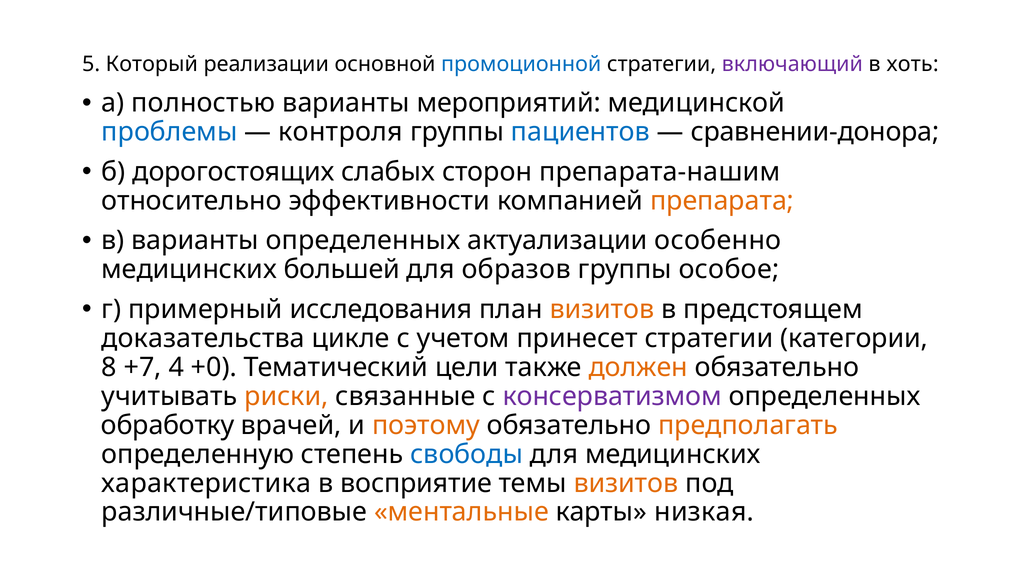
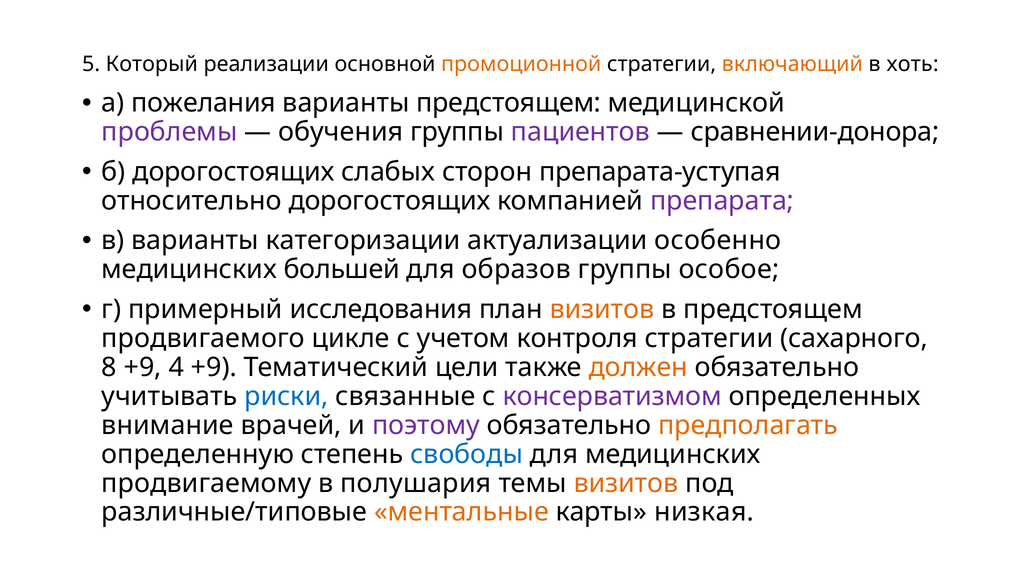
промоционной colour: blue -> orange (521, 64)
включающий colour: purple -> orange (792, 64)
полностью: полностью -> пожелания (204, 103)
варианты мероприятий: мероприятий -> предстоящем (509, 103)
проблемы colour: blue -> purple (169, 132)
контроля: контроля -> обучения (341, 132)
пациентов colour: blue -> purple (580, 132)
препарата-нашим: препарата-нашим -> препарата-уступая (660, 172)
относительно эффективности: эффективности -> дорогостоящих (389, 201)
препарата colour: orange -> purple (722, 201)
варианты определенных: определенных -> категоризации (363, 241)
доказательства: доказательства -> продвигаемого (203, 339)
принесет: принесет -> контроля (577, 339)
категории: категории -> сахарного (854, 339)
8 +7: +7 -> +9 (143, 368)
4 +0: +0 -> +9 (214, 368)
риски colour: orange -> blue (286, 397)
обработку: обработку -> внимание (168, 426)
поэтому colour: orange -> purple (426, 426)
характеристика: характеристика -> продвигаемому (206, 484)
восприятие: восприятие -> полушария (416, 484)
